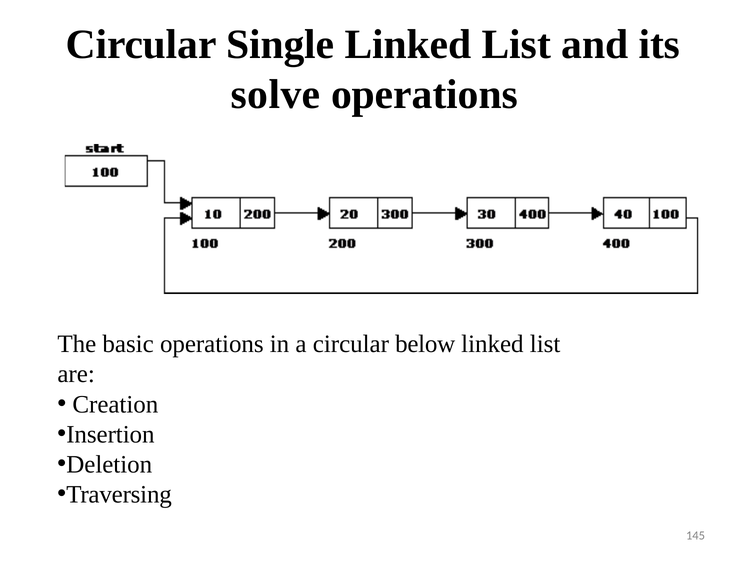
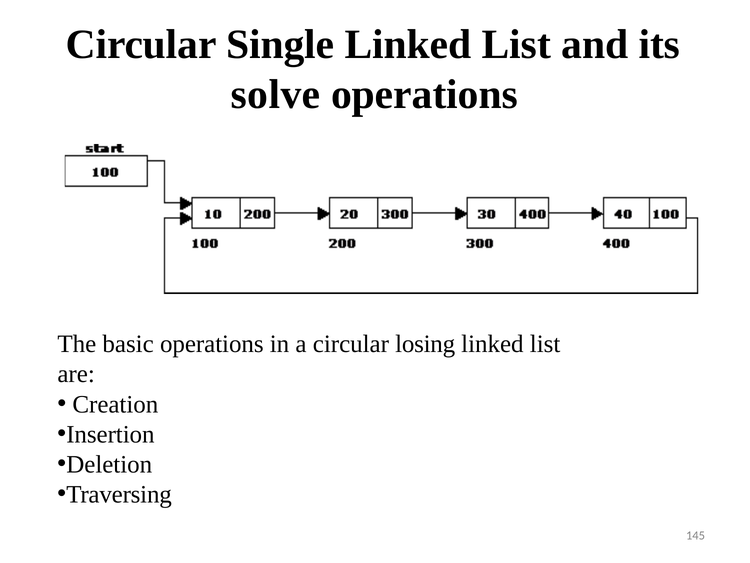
below: below -> losing (425, 344)
